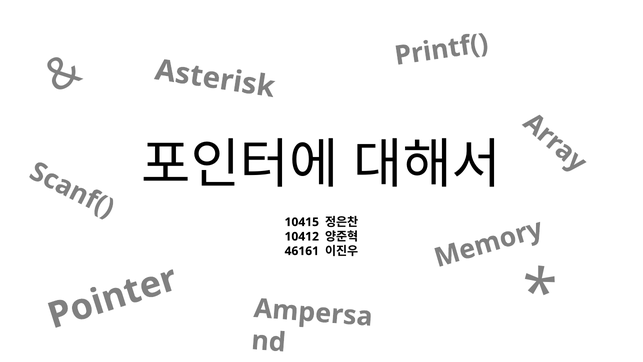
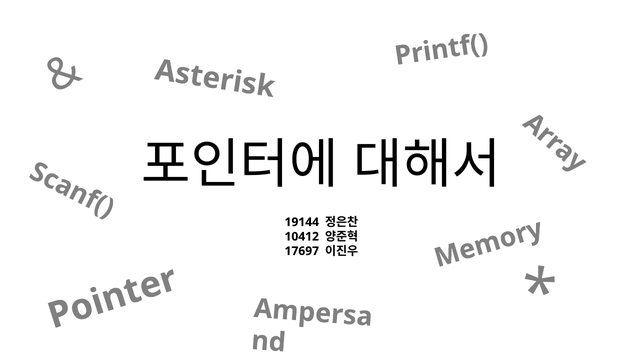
10415: 10415 -> 19144 (302, 222)
46161: 46161 -> 17697 (302, 251)
